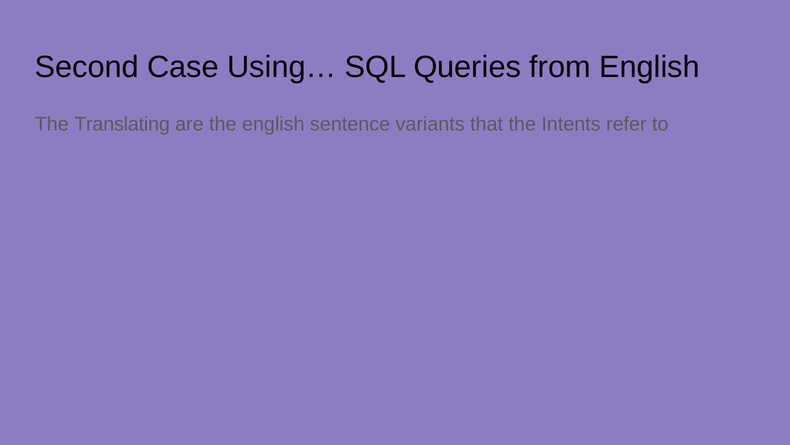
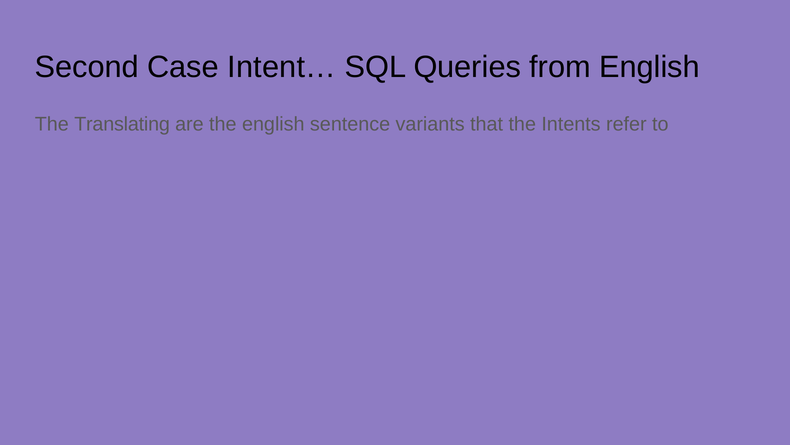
Using…: Using… -> Intent… (282, 67)
